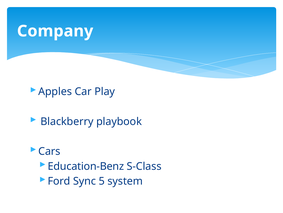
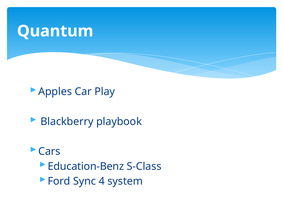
Company: Company -> Quantum (55, 31)
5: 5 -> 4 (102, 181)
